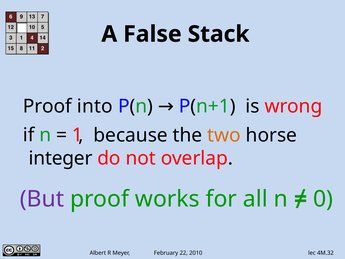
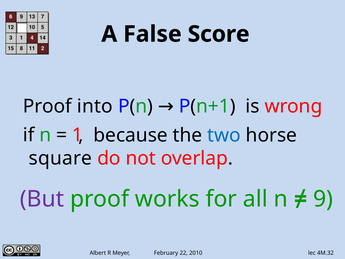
Stack: Stack -> Score (219, 34)
two colour: orange -> blue (224, 135)
integer: integer -> square (60, 158)
0: 0 -> 9 (323, 199)
